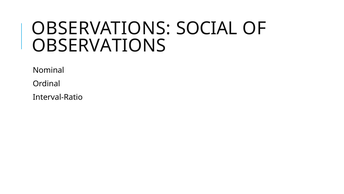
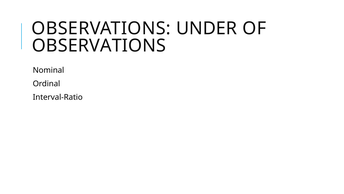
SOCIAL: SOCIAL -> UNDER (207, 28)
